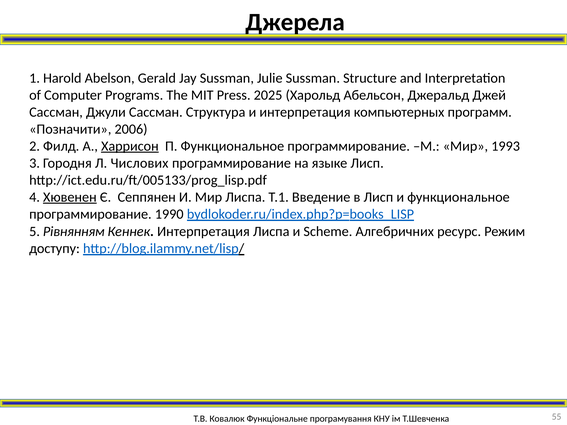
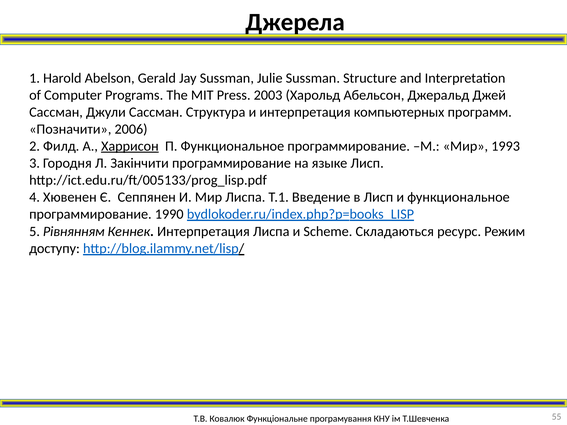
2025: 2025 -> 2003 (268, 95)
Числових: Числових -> Закінчити (140, 163)
Хювенен underline: present -> none (70, 197)
Алгебричних: Алгебричних -> Складаються (395, 232)
